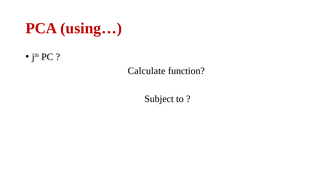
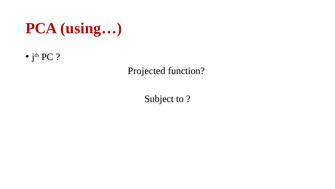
Calculate: Calculate -> Projected (147, 71)
